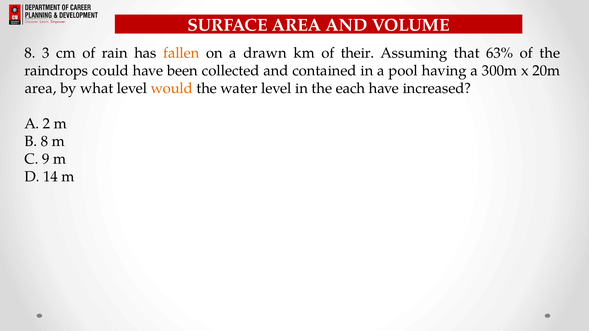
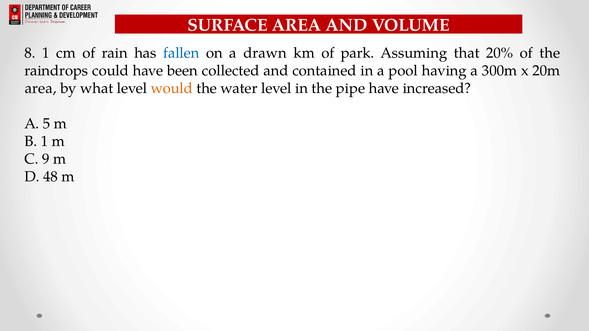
8 3: 3 -> 1 (46, 53)
fallen colour: orange -> blue (181, 53)
their: their -> park (357, 53)
63%: 63% -> 20% (500, 53)
each: each -> pipe (350, 89)
2: 2 -> 5 (47, 124)
B 8: 8 -> 1 (45, 142)
14: 14 -> 48 (51, 177)
